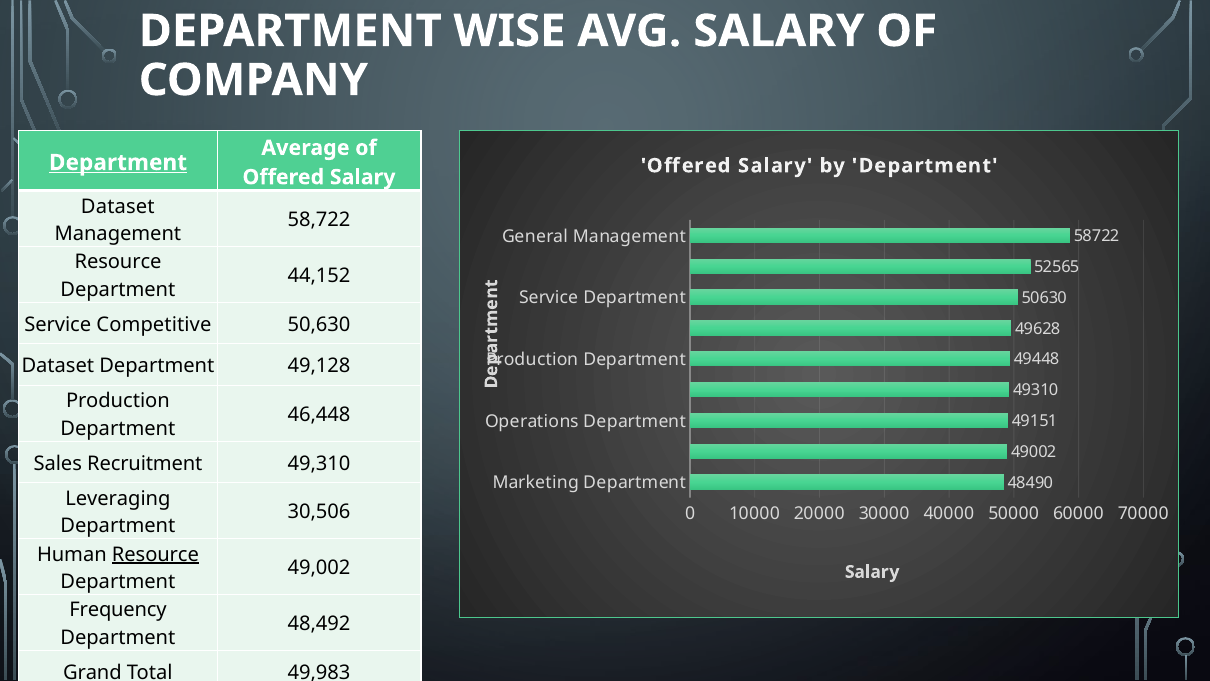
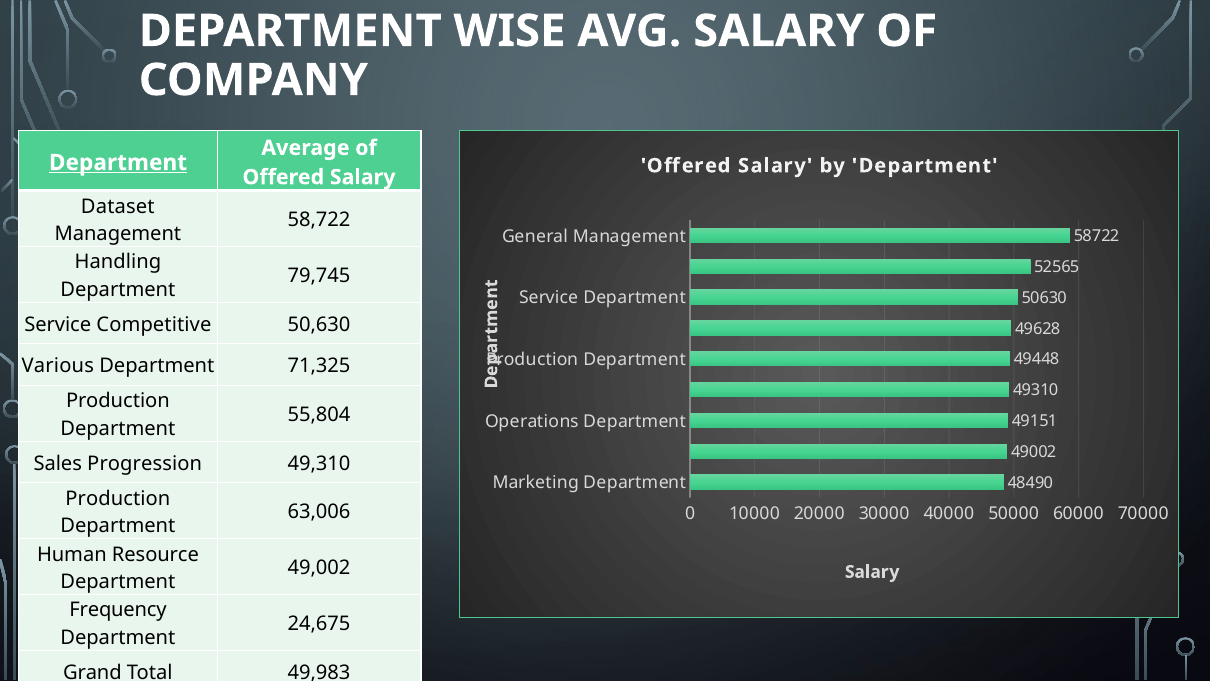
Resource: Resource -> Handling (118, 262)
44,152: 44,152 -> 79,745 (319, 276)
Dataset: Dataset -> Various (58, 366)
49,128: 49,128 -> 71,325 (319, 366)
46,448: 46,448 -> 55,804 (319, 415)
Recruitment: Recruitment -> Progression (145, 463)
Leveraging: Leveraging -> Production (118, 498)
30,506: 30,506 -> 63,006 (319, 512)
Resource underline: present -> none (155, 554)
48,492: 48,492 -> 24,675 (319, 623)
